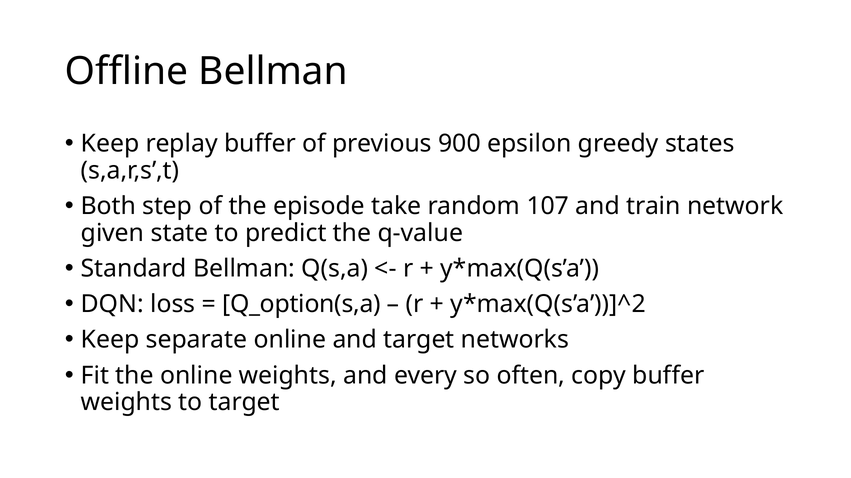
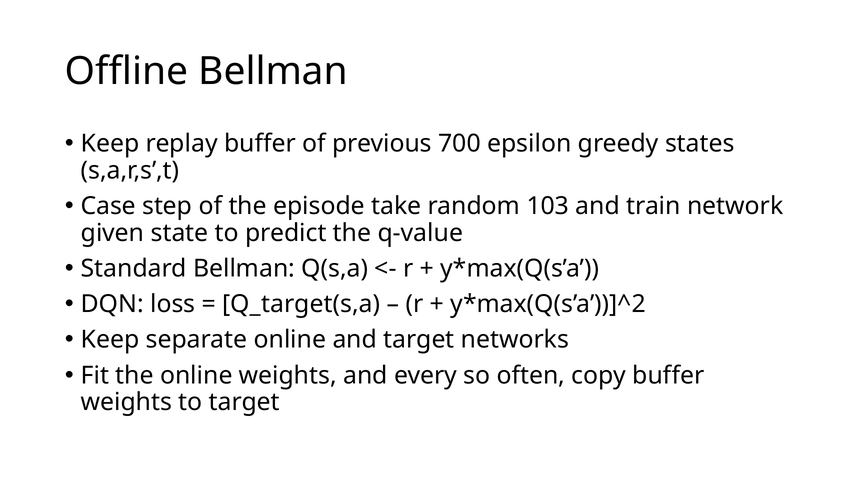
900: 900 -> 700 (460, 144)
Both: Both -> Case (108, 206)
107: 107 -> 103 (548, 206)
Q_option(s,a: Q_option(s,a -> Q_target(s,a (301, 305)
